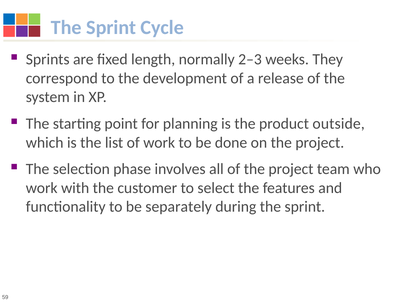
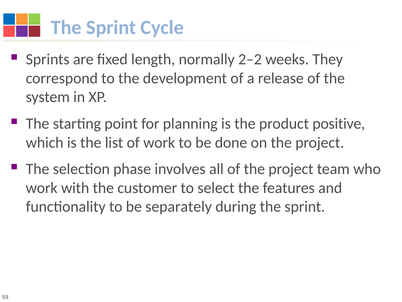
2–3: 2–3 -> 2–2 (250, 59)
outside: outside -> positive (339, 124)
